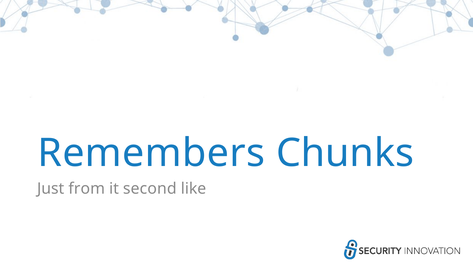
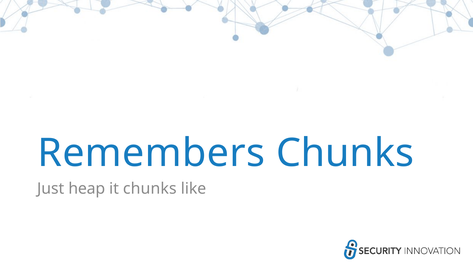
from: from -> heap (87, 189)
it second: second -> chunks (150, 189)
